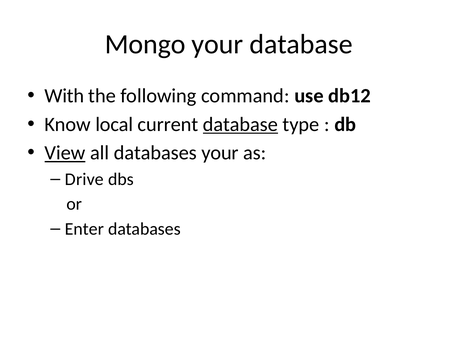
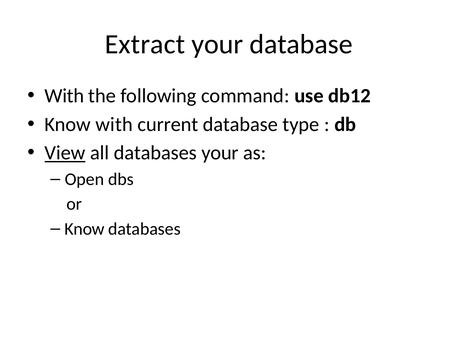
Mongo: Mongo -> Extract (145, 44)
Know local: local -> with (114, 125)
database underline: present -> none (240, 125)
Drive: Drive -> Open (84, 179)
Enter: Enter -> Know (85, 229)
